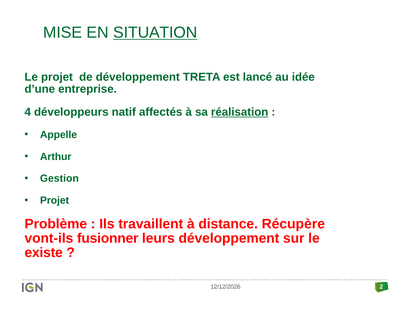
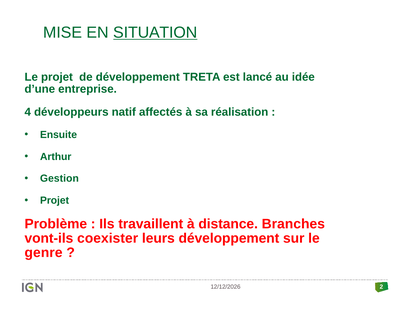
réalisation underline: present -> none (240, 112)
Appelle: Appelle -> Ensuite (59, 135)
Récupère: Récupère -> Branches (293, 224)
fusionner: fusionner -> coexister (108, 238)
existe: existe -> genre (44, 253)
